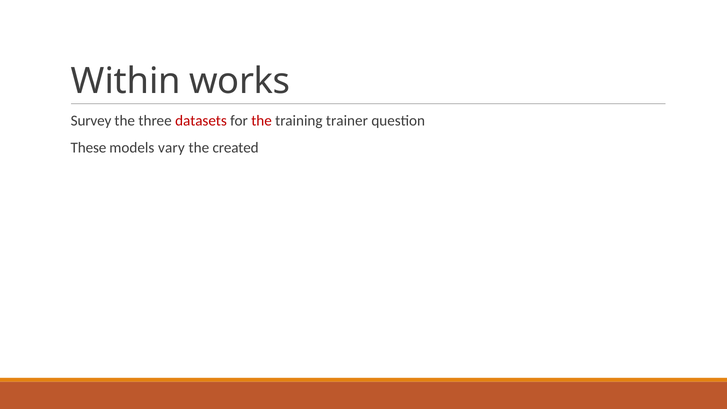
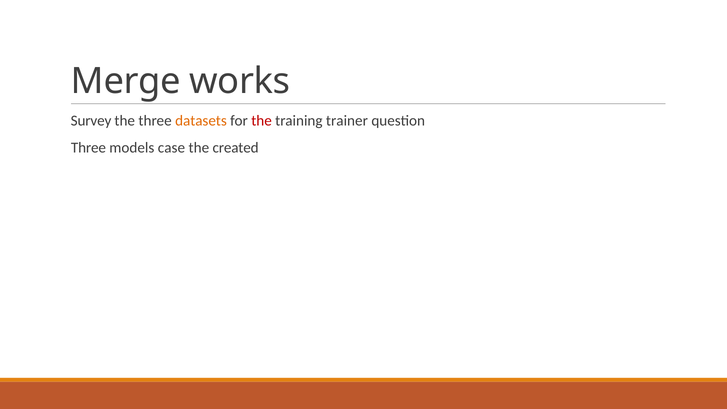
Within: Within -> Merge (126, 81)
datasets colour: red -> orange (201, 121)
These: These -> Three (88, 148)
vary: vary -> case (171, 148)
